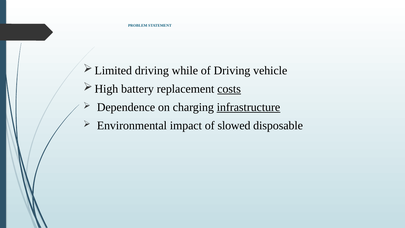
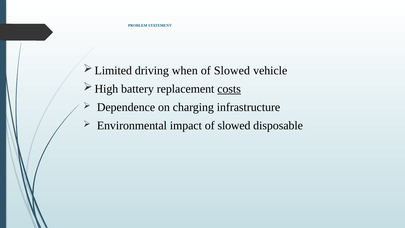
while: while -> when (185, 70)
Driving: Driving -> Slowed (232, 70)
infrastructure underline: present -> none (248, 107)
